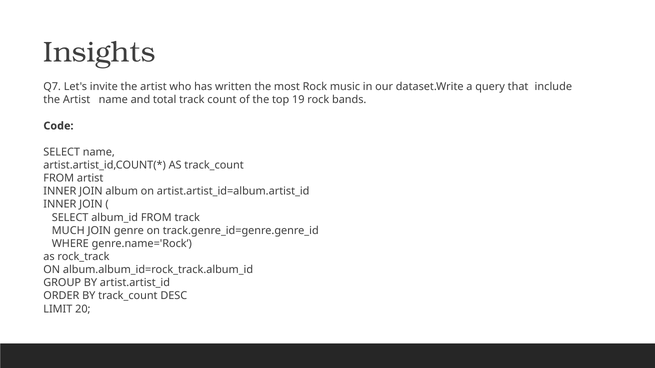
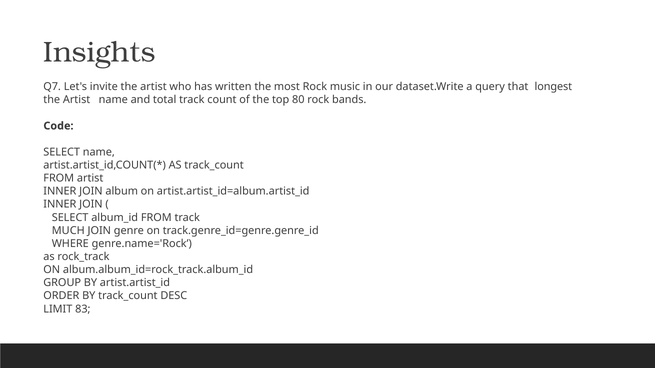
include: include -> longest (553, 87)
19: 19 -> 80 (298, 100)
20: 20 -> 83 (83, 309)
